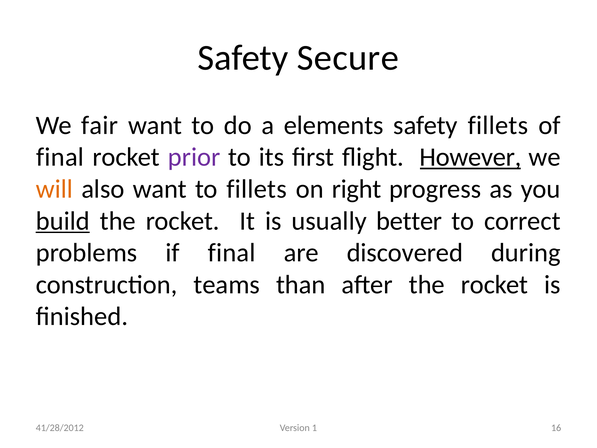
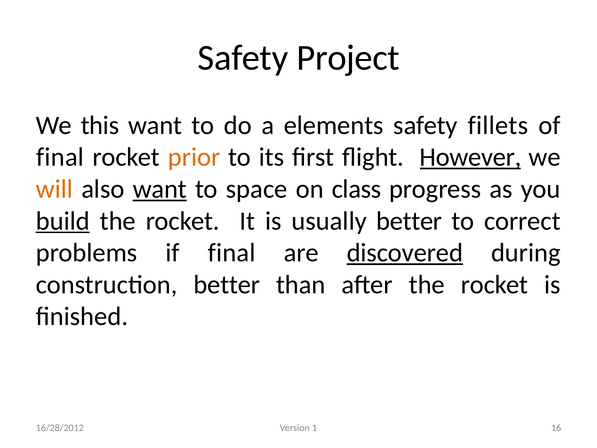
Secure: Secure -> Project (348, 58)
fair: fair -> this (100, 125)
prior colour: purple -> orange (194, 157)
want underline: none -> present (160, 189)
to fillets: fillets -> space (257, 189)
right: right -> class (357, 189)
discovered underline: none -> present (405, 253)
construction teams: teams -> better (227, 284)
41/28/2012: 41/28/2012 -> 16/28/2012 (60, 428)
